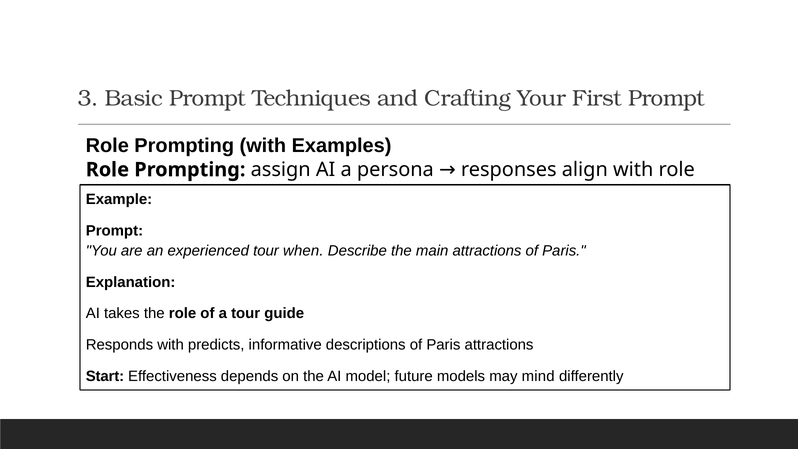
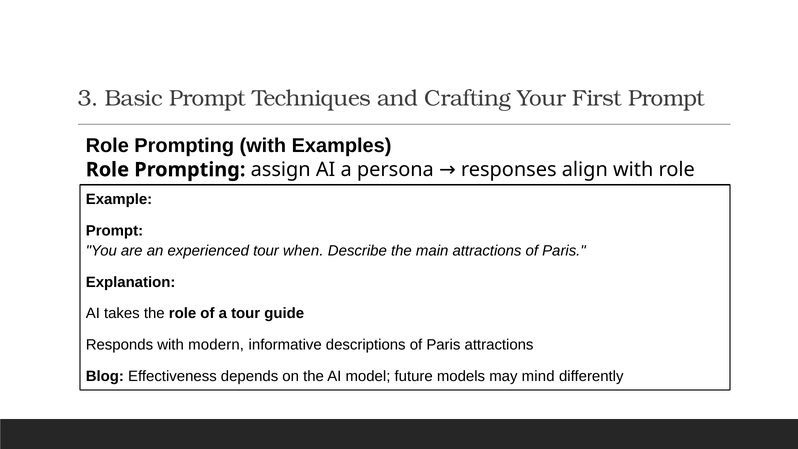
predicts: predicts -> modern (216, 345)
Start: Start -> Blog (105, 376)
